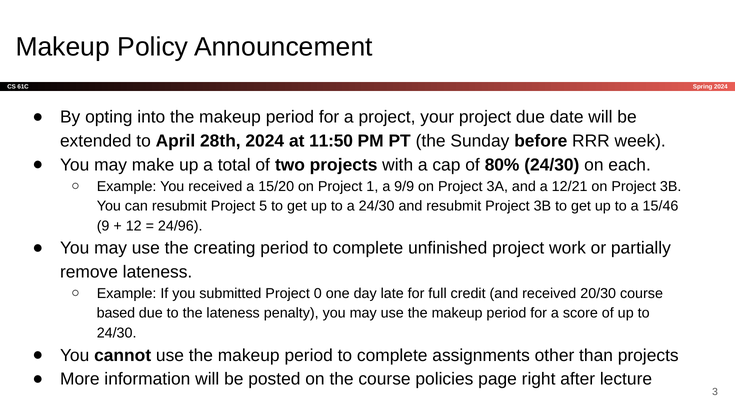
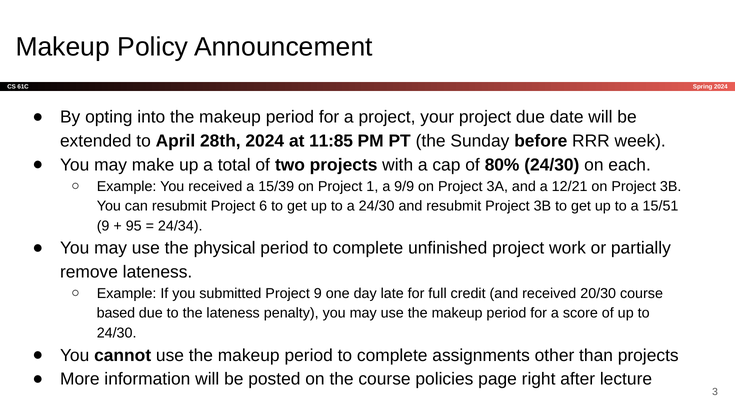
11:50: 11:50 -> 11:85 (331, 141)
15/20: 15/20 -> 15/39 (276, 186)
5: 5 -> 6 (263, 206)
15/46: 15/46 -> 15/51 (661, 206)
12: 12 -> 95 (134, 226)
24/96: 24/96 -> 24/34 (180, 226)
creating: creating -> physical (225, 248)
Project 0: 0 -> 9 (318, 293)
